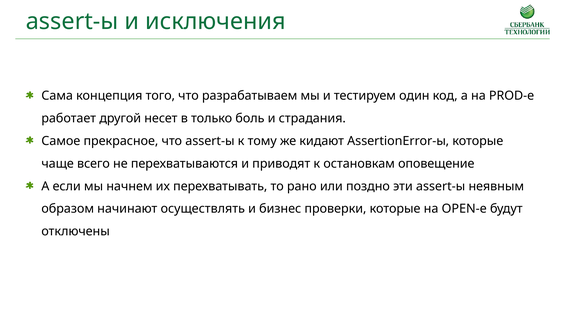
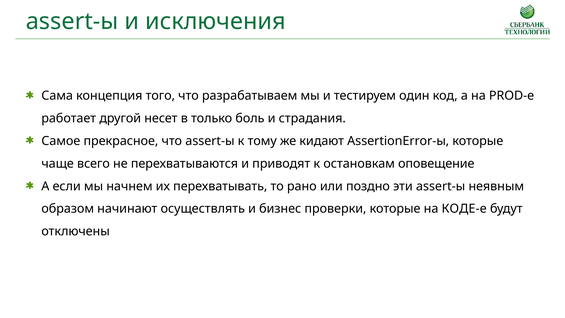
OPEN-е: OPEN-е -> КОДЕ-е (464, 209)
